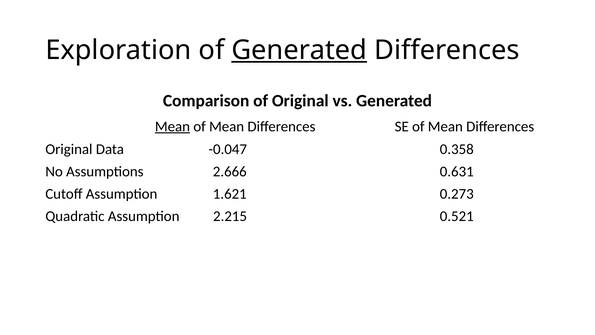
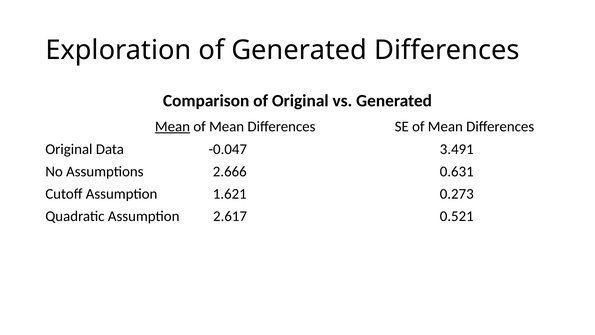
Generated underline: present -> none (299, 50)
0.358: 0.358 -> 3.491 (457, 149)
2.215: 2.215 -> 2.617 (230, 216)
